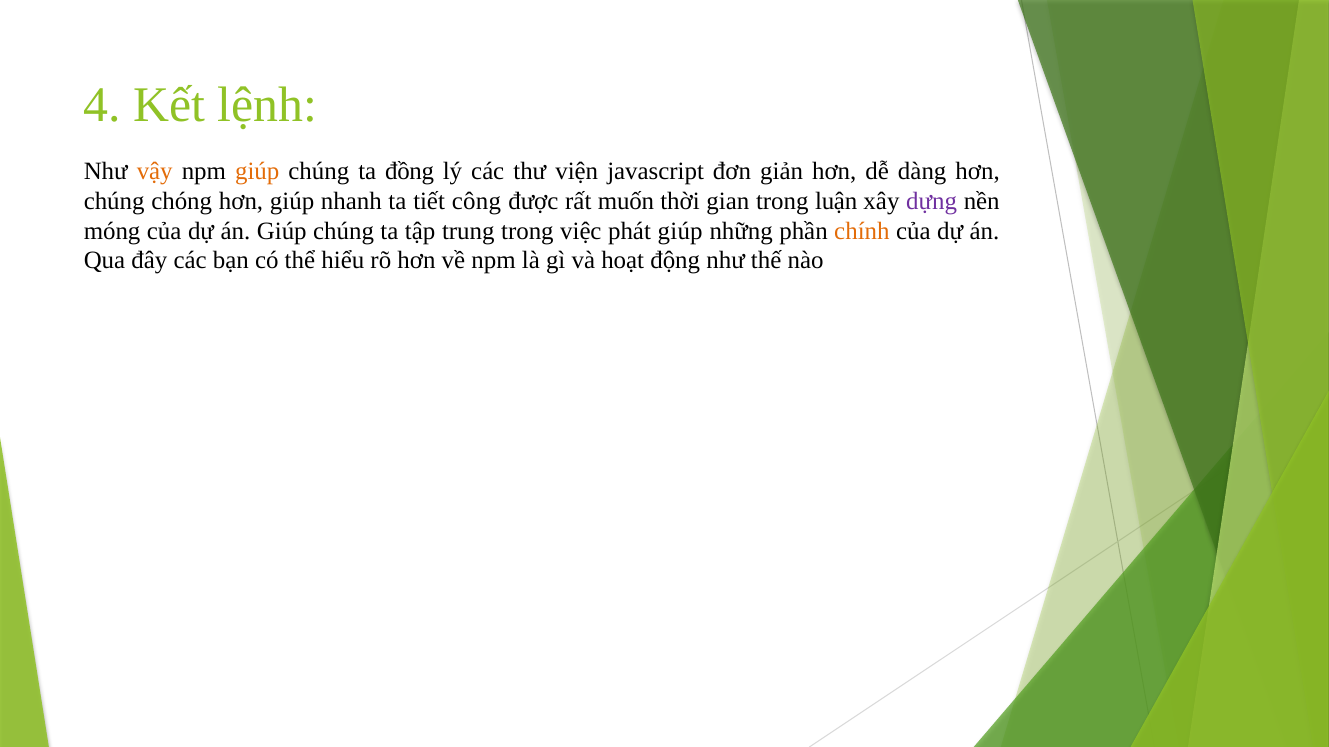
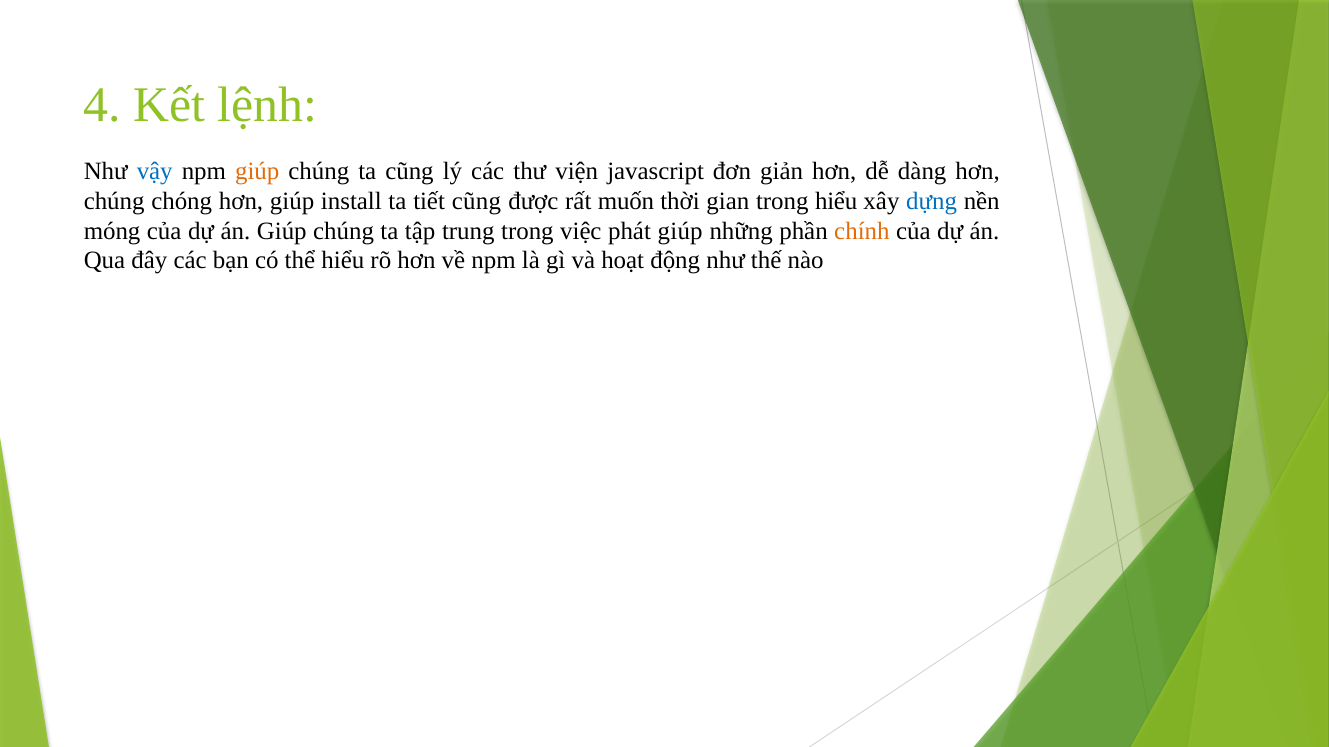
vậy colour: orange -> blue (155, 171)
ta đồng: đồng -> cũng (409, 171)
nhanh: nhanh -> install (351, 201)
tiết công: công -> cũng (476, 201)
trong luận: luận -> hiểu (836, 201)
dựng colour: purple -> blue (932, 201)
